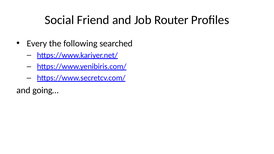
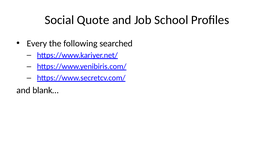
Friend: Friend -> Quote (93, 20)
Router: Router -> School (171, 20)
going…: going… -> blank… (46, 90)
